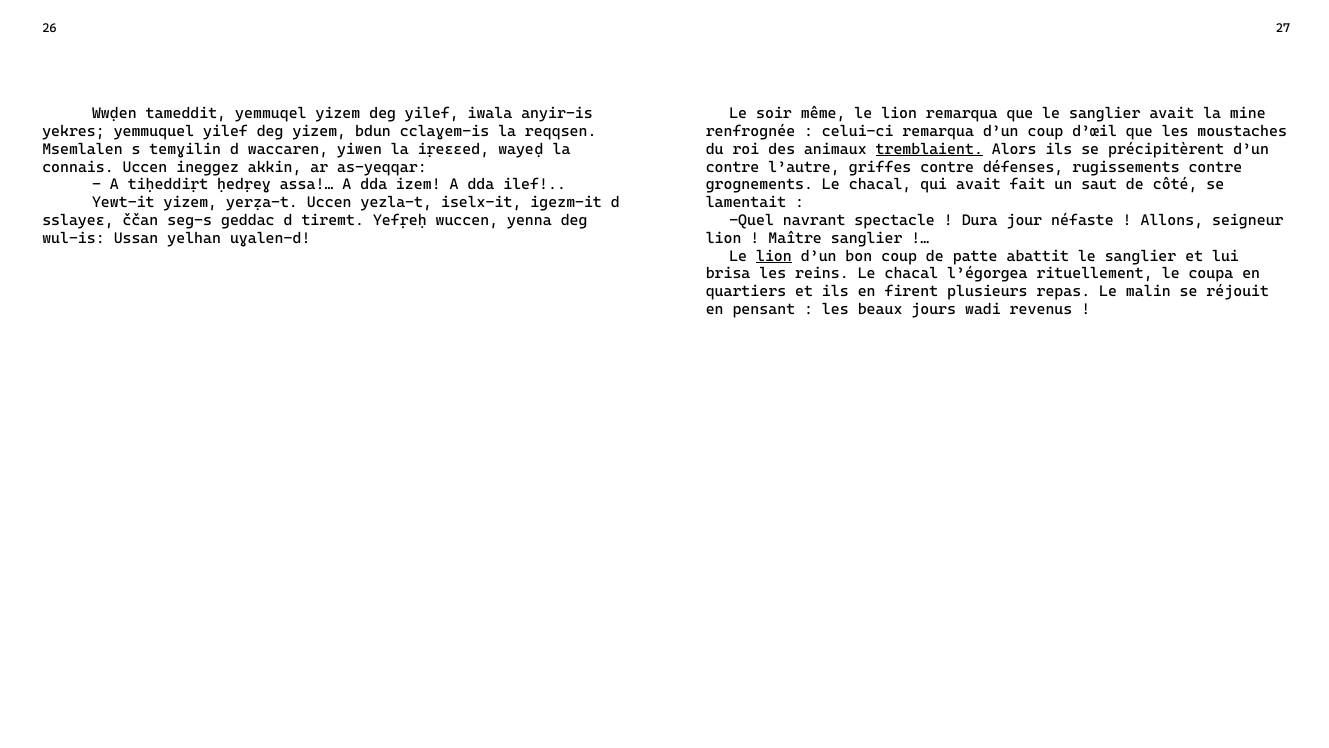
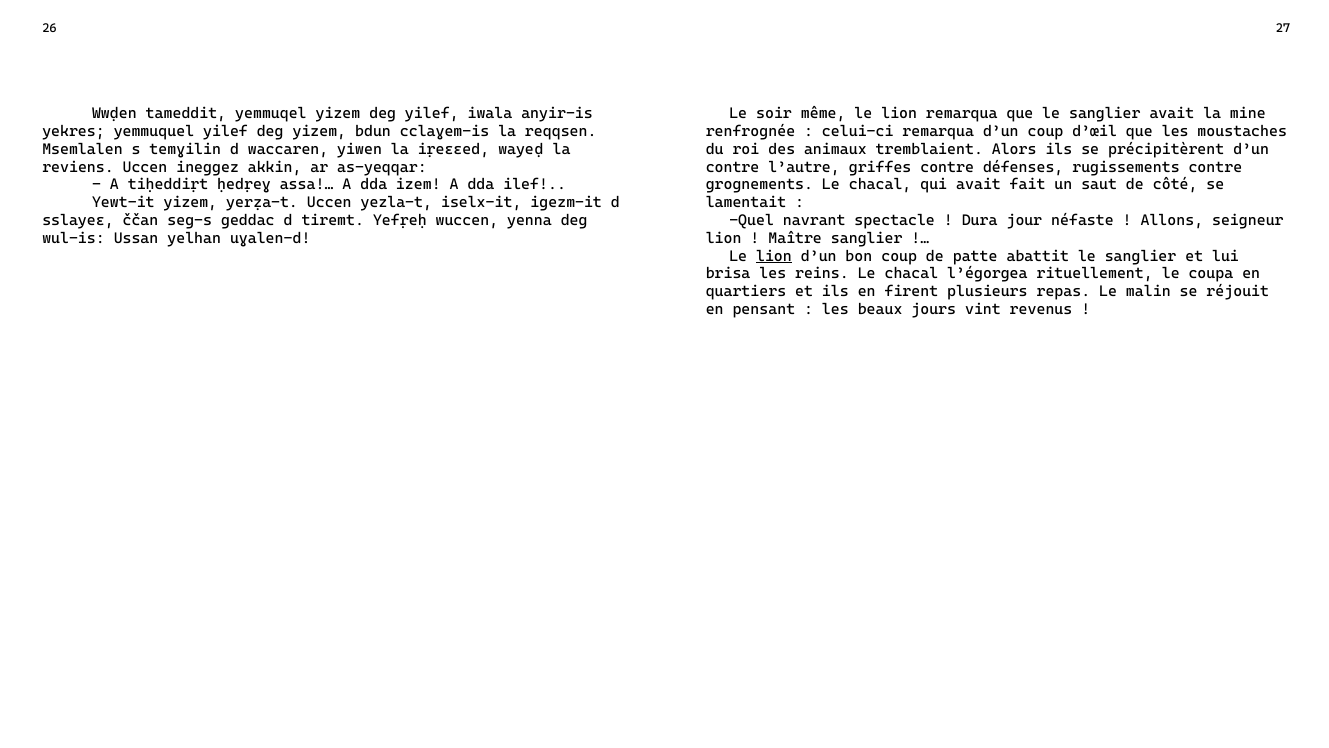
tremblaient underline: present -> none (929, 149)
connais: connais -> reviens (78, 167)
wadi: wadi -> vint (983, 309)
